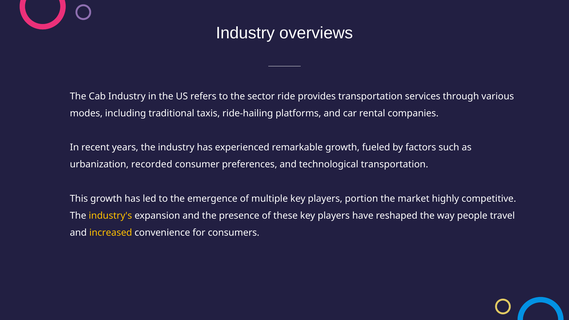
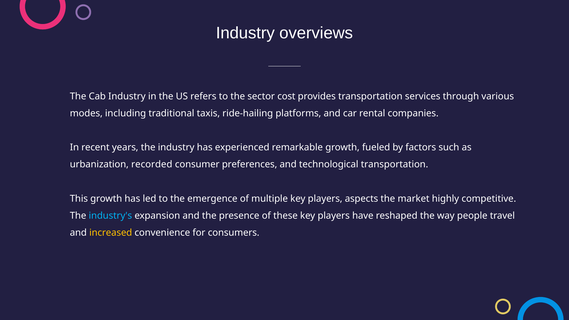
ride: ride -> cost (286, 96)
portion: portion -> aspects (362, 199)
industry's colour: yellow -> light blue (110, 216)
